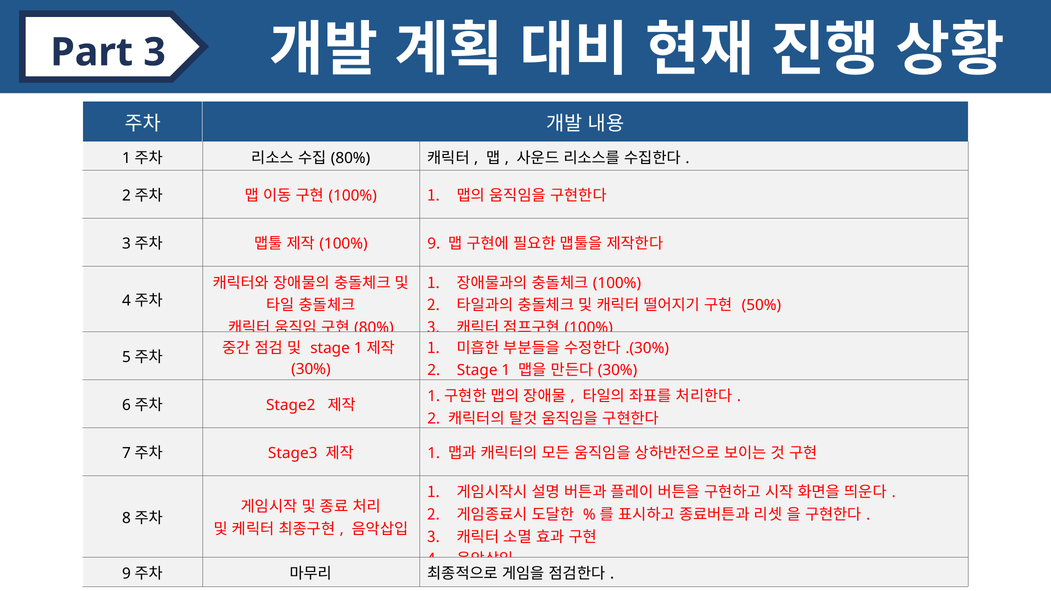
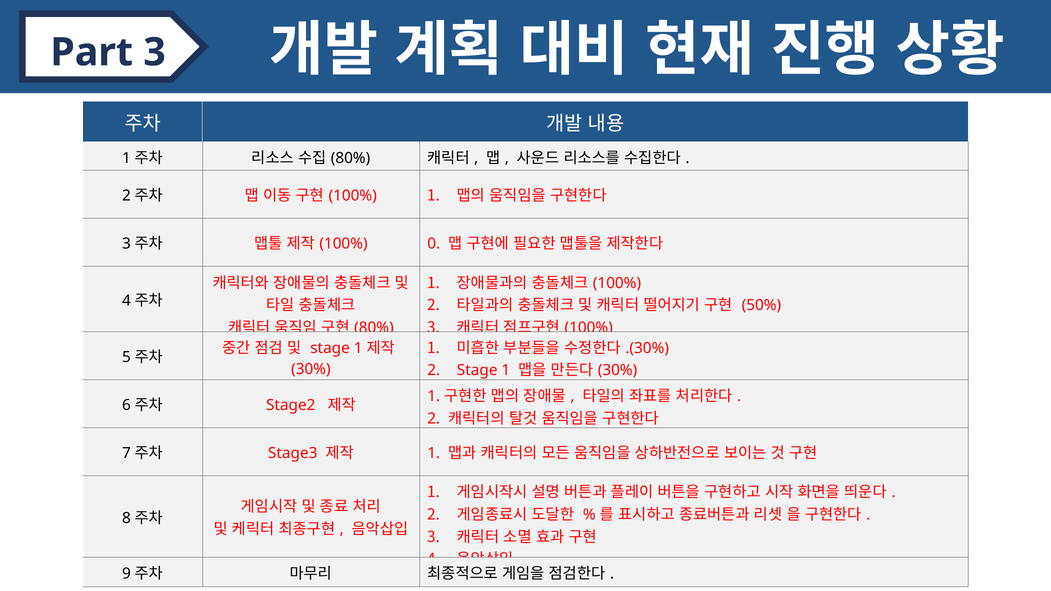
9: 9 -> 0 (434, 244)
